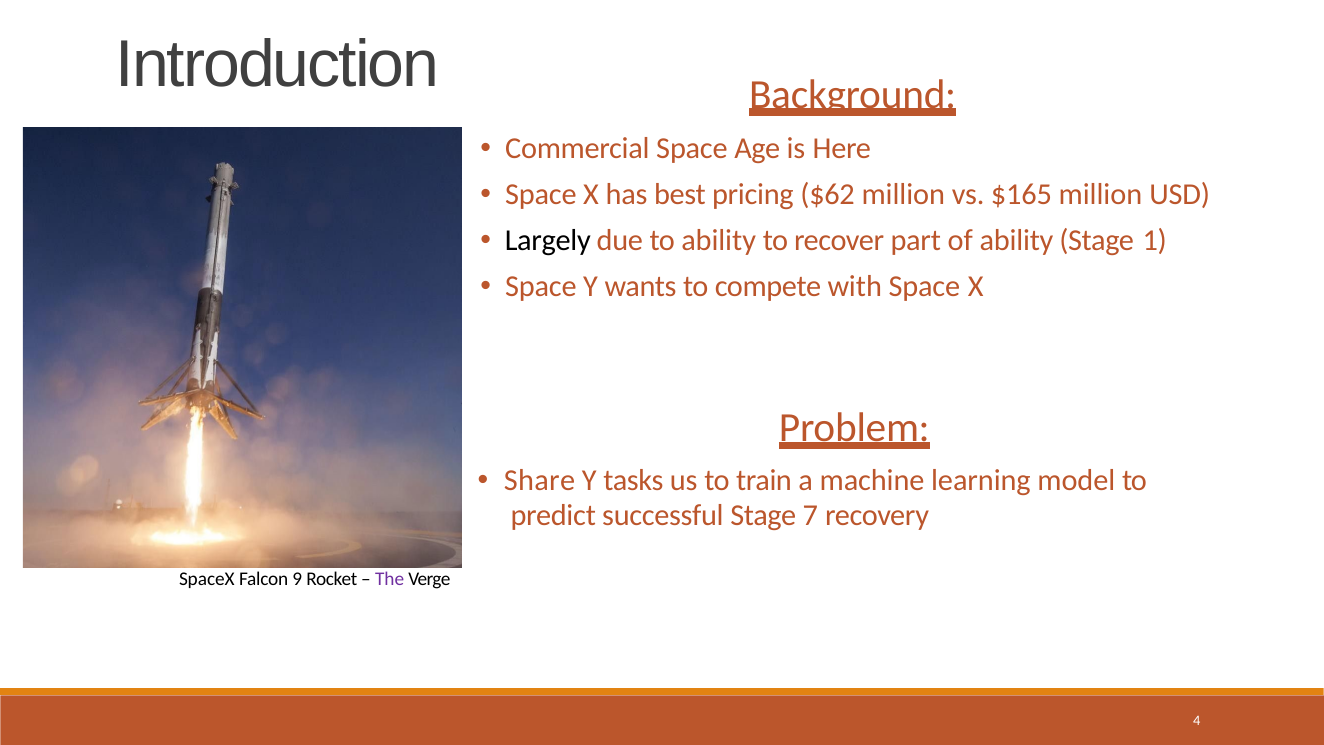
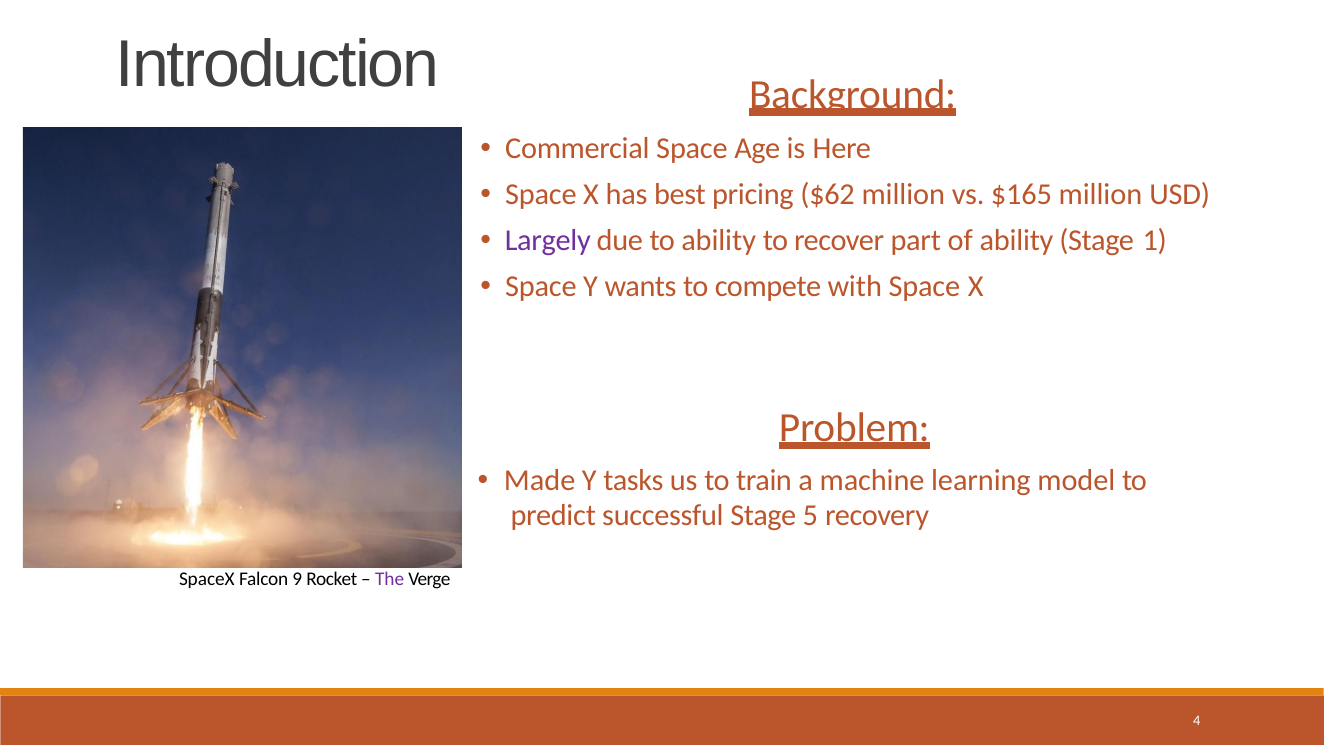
Largely colour: black -> purple (548, 241)
Share: Share -> Made (540, 481)
7: 7 -> 5 (810, 515)
